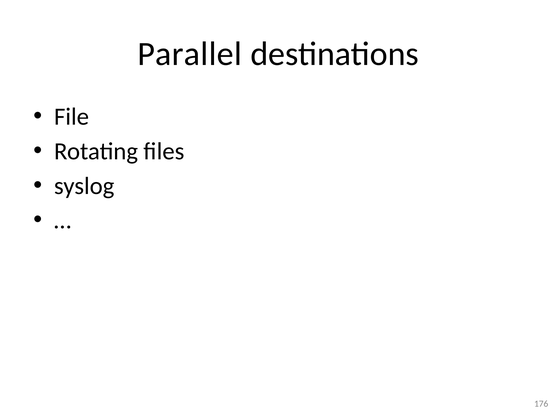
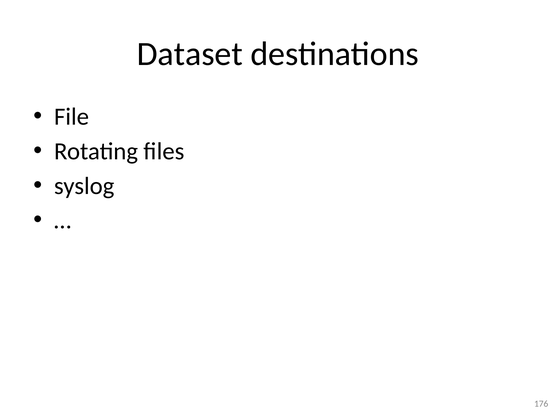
Parallel: Parallel -> Dataset (190, 54)
